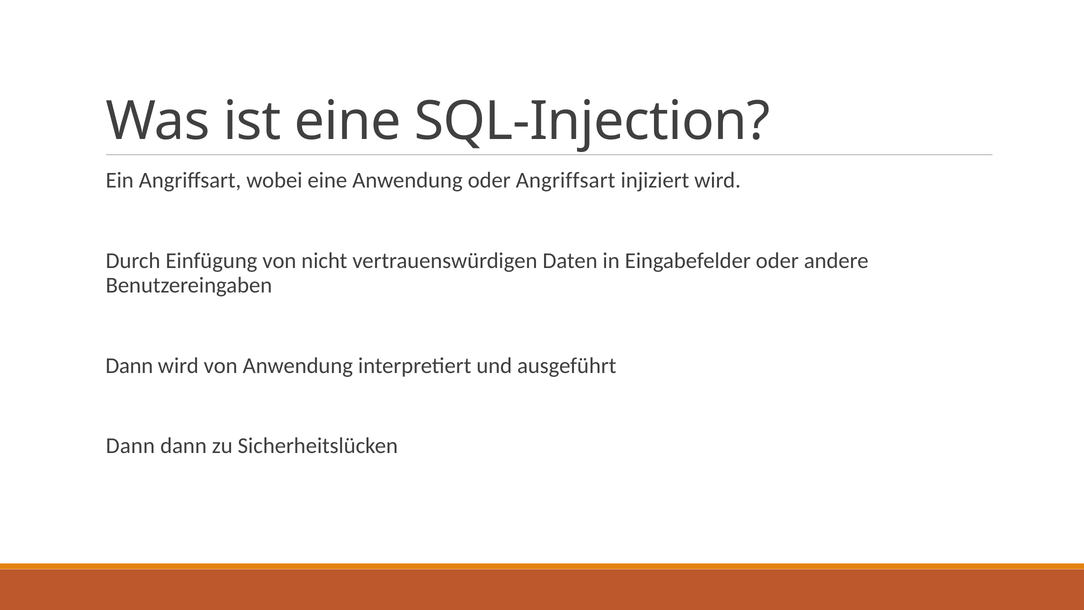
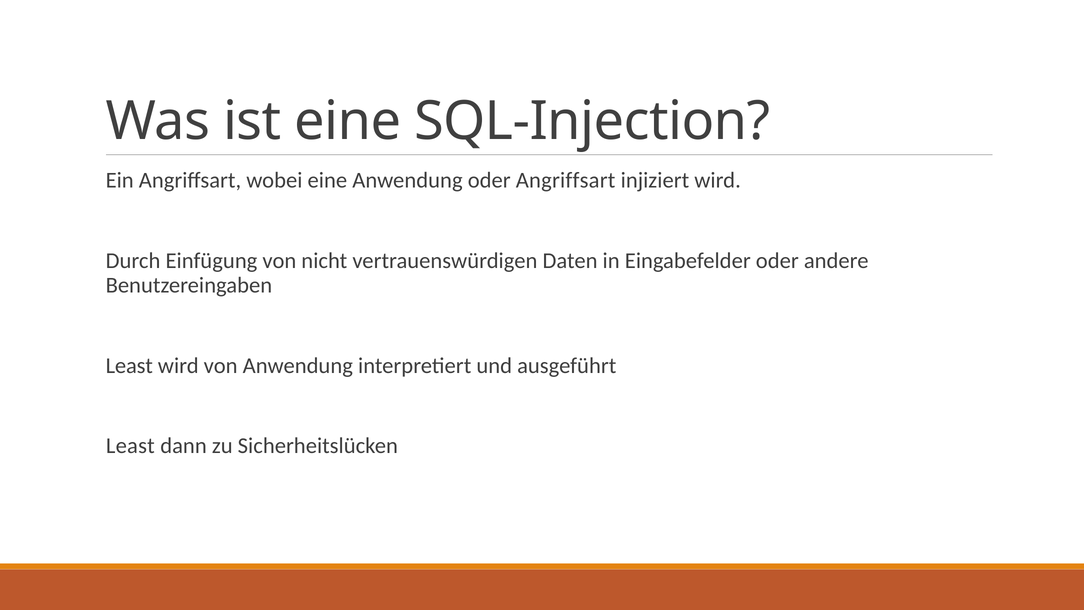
Dann: Dann -> Least (129, 365)
Dann: Dann -> Least (130, 446)
